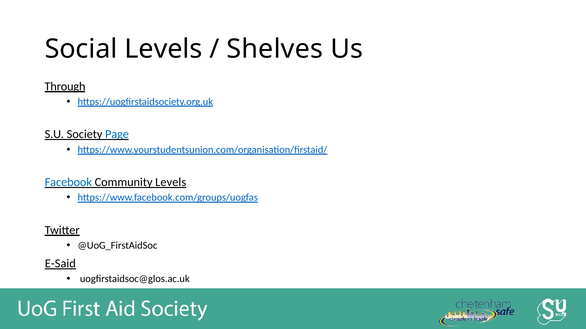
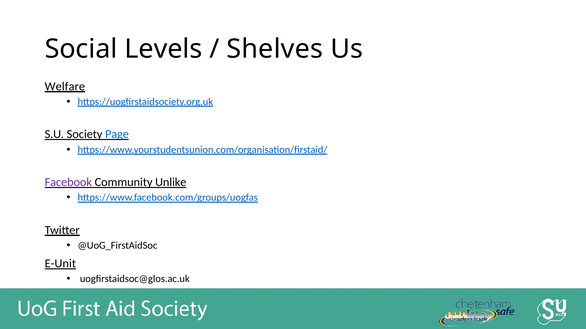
Through: Through -> Welfare (65, 87)
Facebook colour: blue -> purple (68, 183)
Community Levels: Levels -> Unlike (171, 183)
E-Said: E-Said -> E-Unit (60, 264)
